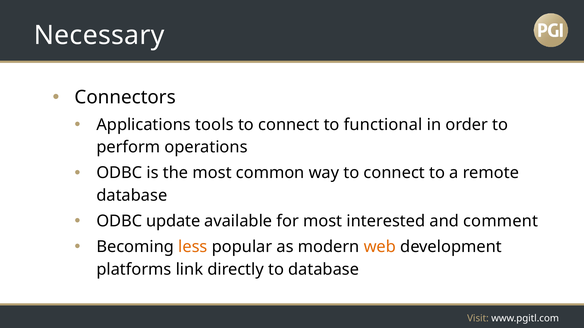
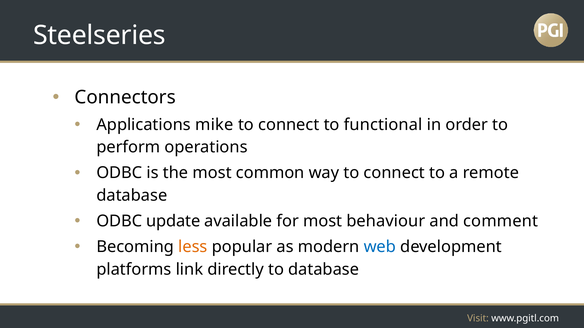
Necessary: Necessary -> Steelseries (99, 35)
tools: tools -> mike (214, 125)
interested: interested -> behaviour (386, 221)
web colour: orange -> blue (380, 247)
